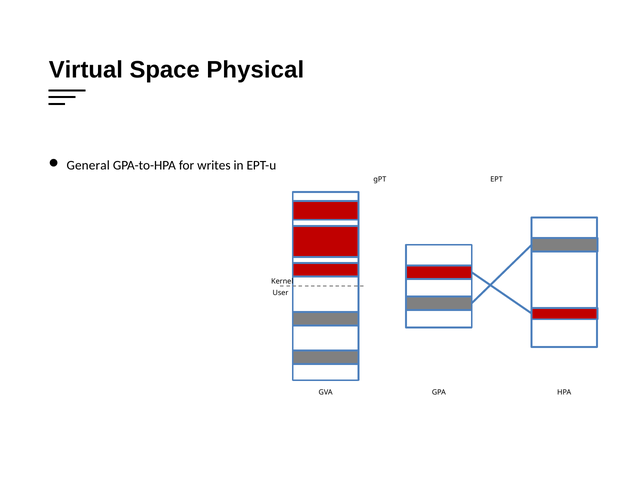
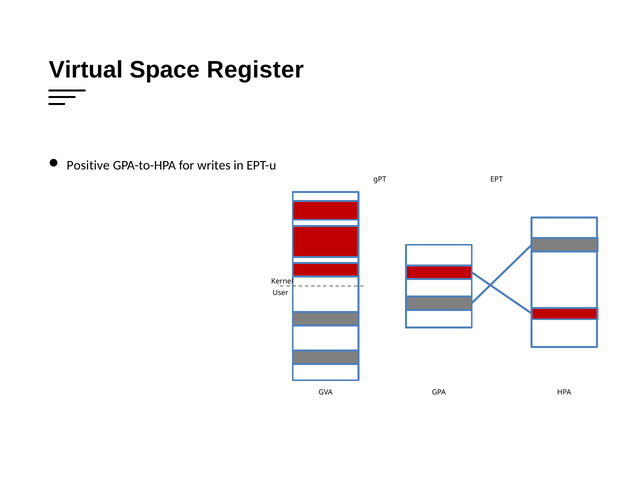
Physical: Physical -> Register (255, 70)
General: General -> Positive (88, 165)
